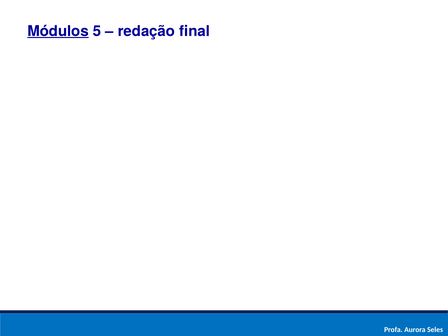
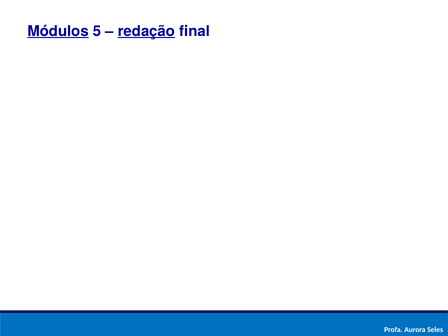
redação underline: none -> present (146, 31)
